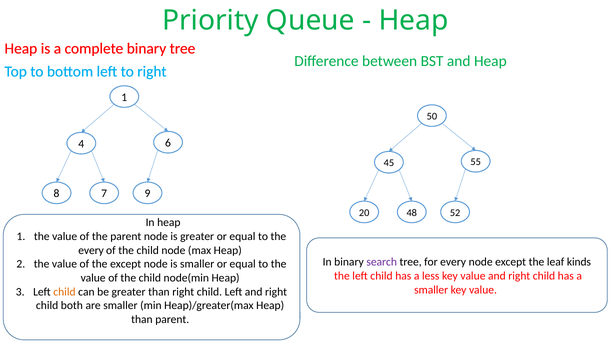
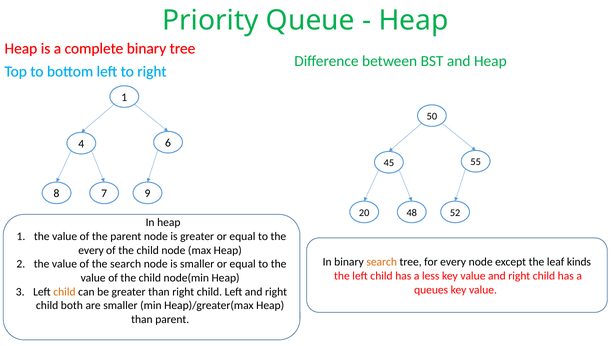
search colour: purple -> orange (382, 262)
the except: except -> search (126, 264)
smaller: smaller -> queues (431, 290)
